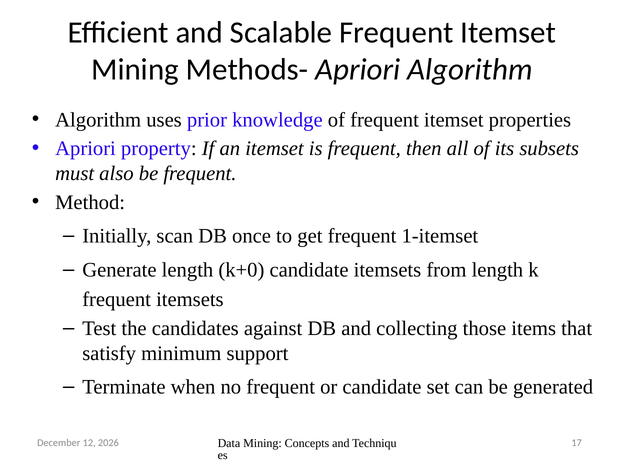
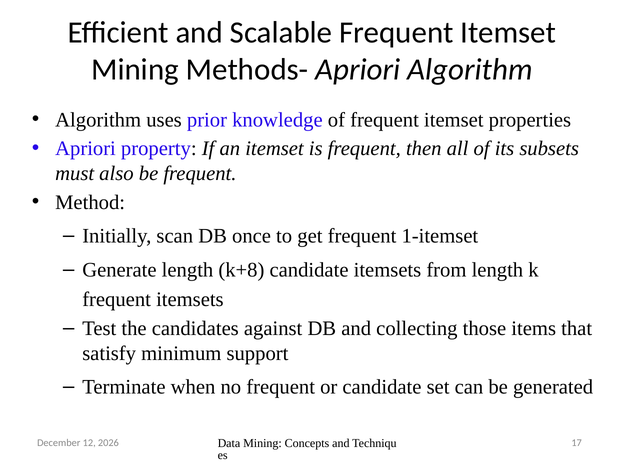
k+0: k+0 -> k+8 (241, 270)
